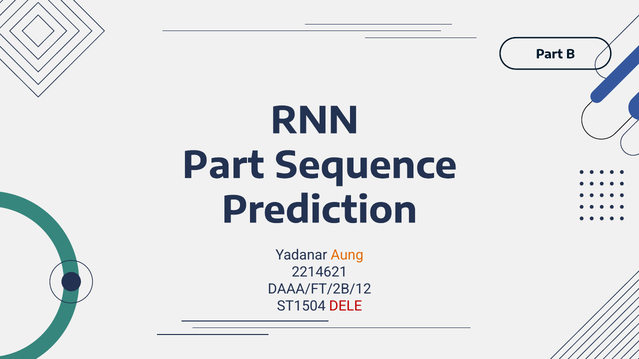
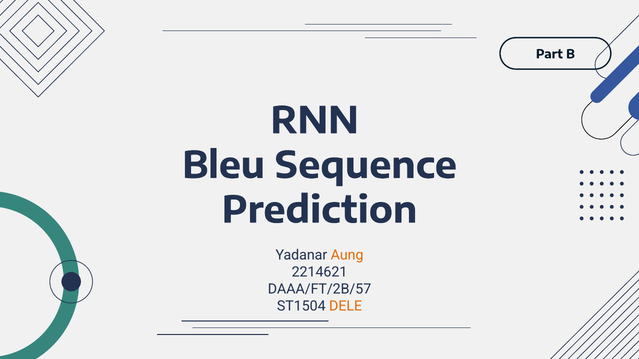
Part: Part -> Bleu (224, 166)
DAAA/FT/2B/12: DAAA/FT/2B/12 -> DAAA/FT/2B/57 (320, 289)
DELE colour: red -> orange (346, 306)
